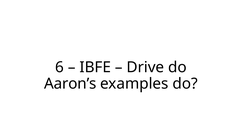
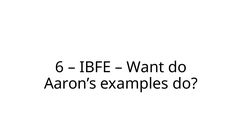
Drive: Drive -> Want (145, 67)
